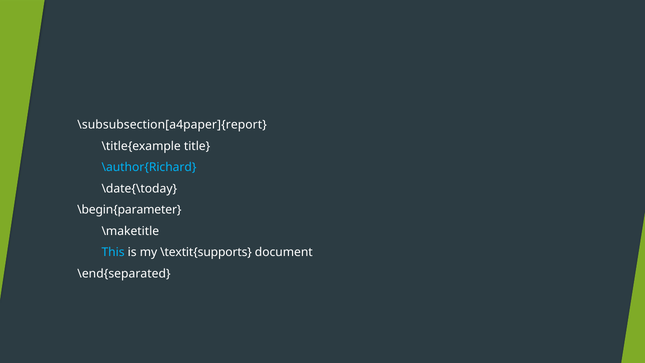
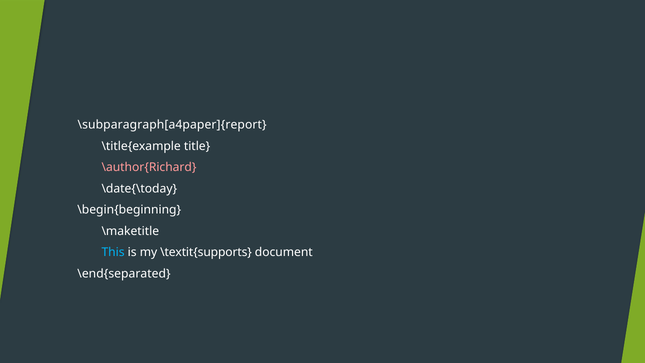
\subsubsection[a4paper]{report: \subsubsection[a4paper]{report -> \subparagraph[a4paper]{report (172, 125)
\author{Richard colour: light blue -> pink (149, 167)
\begin{parameter: \begin{parameter -> \begin{beginning (129, 210)
